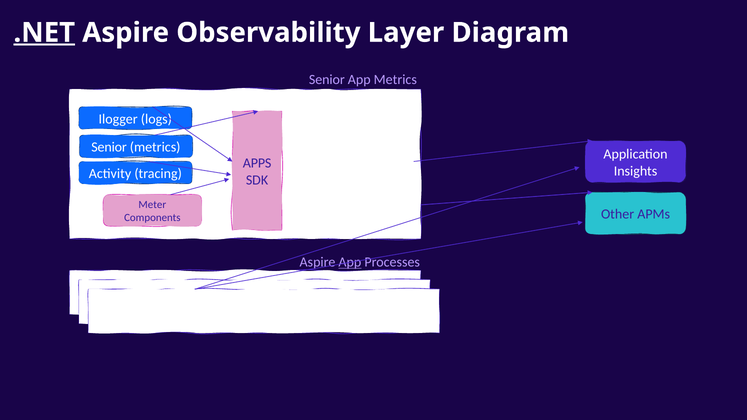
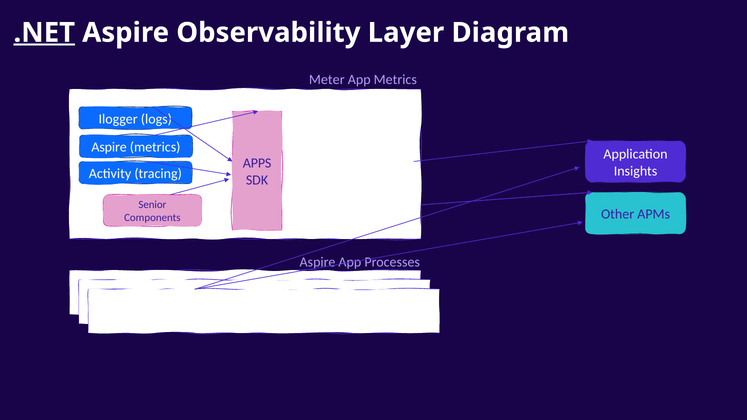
Senior: Senior -> Meter (327, 80)
Senior: Senior -> Aspire (109, 147)
Meter: Meter -> Senior (152, 205)
App underline: present -> none (350, 262)
